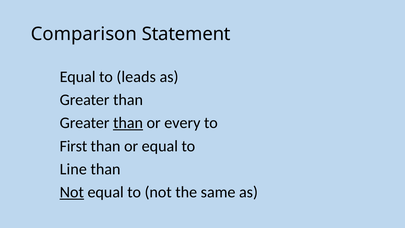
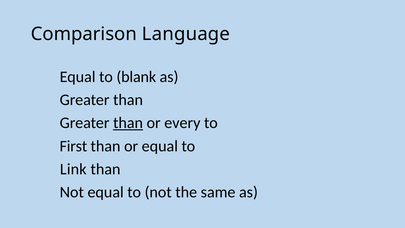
Statement: Statement -> Language (186, 34)
leads: leads -> blank (136, 77)
Line: Line -> Link (73, 169)
Not underline: present -> none (72, 192)
